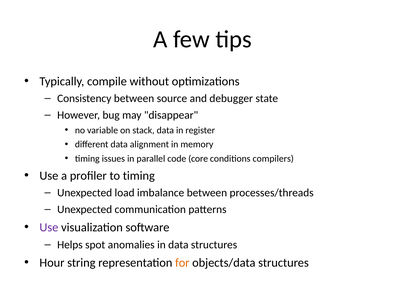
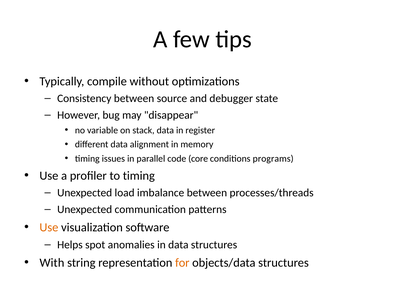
compilers: compilers -> programs (273, 159)
Use colour: purple -> orange (49, 227)
Hour: Hour -> With (52, 262)
